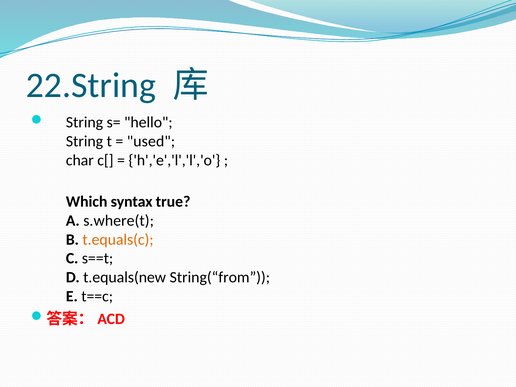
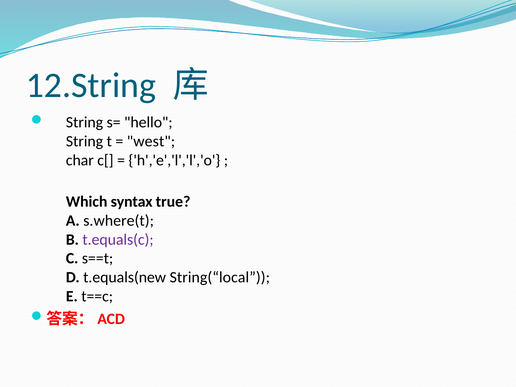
22.String: 22.String -> 12.String (91, 85)
used: used -> west (151, 141)
t.equals(c colour: orange -> purple (118, 240)
String(“from: String(“from -> String(“local (220, 277)
